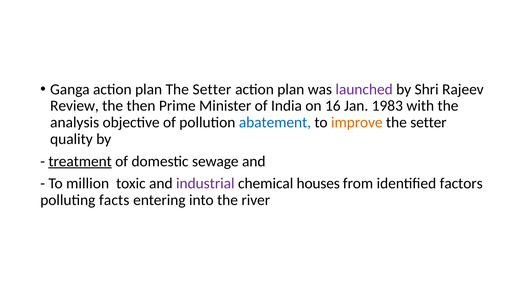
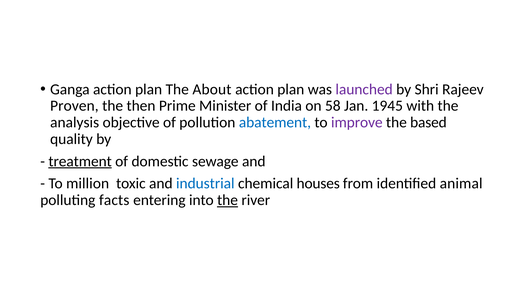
plan The Setter: Setter -> About (212, 89)
Review: Review -> Proven (74, 106)
16: 16 -> 58 (333, 106)
1983: 1983 -> 1945 (387, 106)
improve colour: orange -> purple (357, 123)
setter: setter -> based (428, 123)
industrial colour: purple -> blue (205, 183)
factors: factors -> animal (461, 183)
the underline: none -> present (228, 200)
